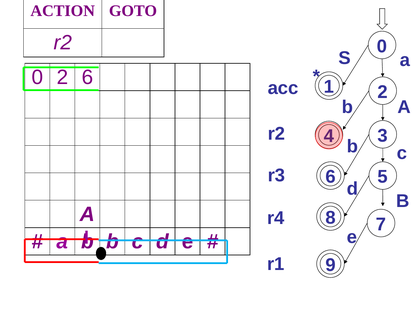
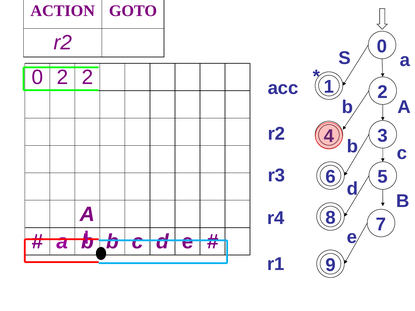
2 6: 6 -> 2 (87, 77)
